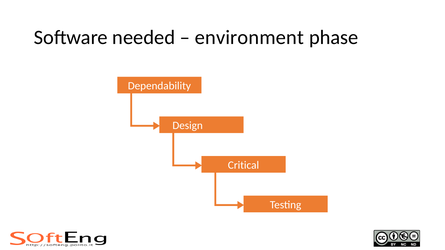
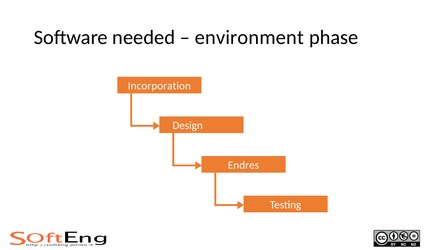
Dependability: Dependability -> Incorporation (159, 86)
Critical: Critical -> Endres (243, 165)
